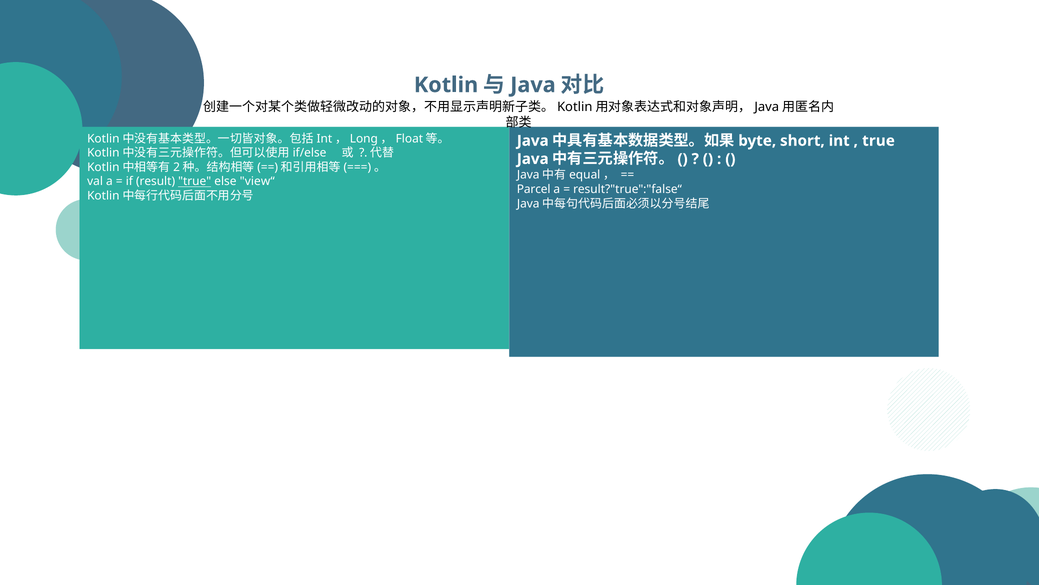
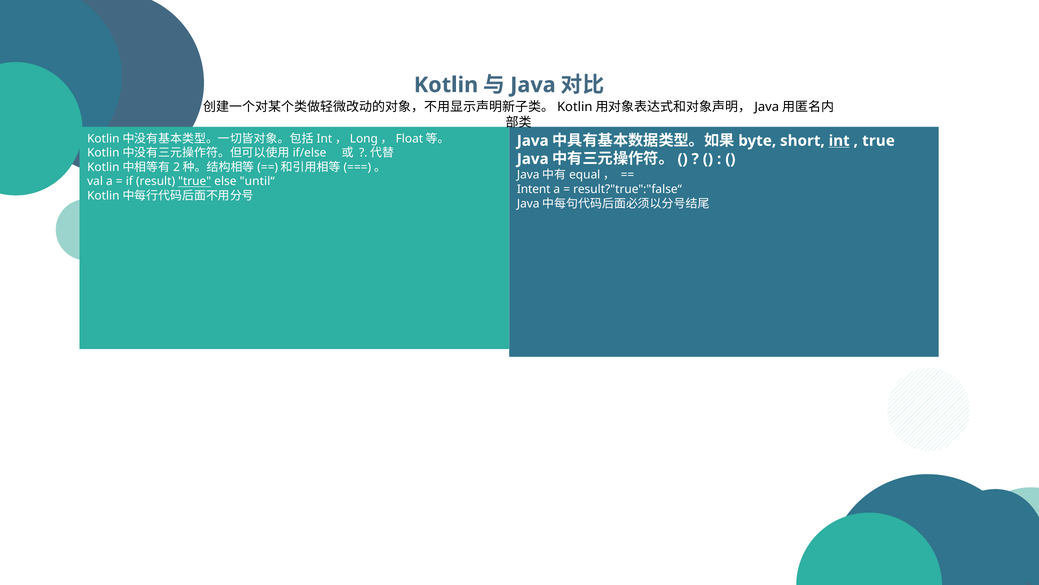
int underline: none -> present (839, 141)
view“: view“ -> until“ (257, 181)
Parcel: Parcel -> Intent (534, 189)
